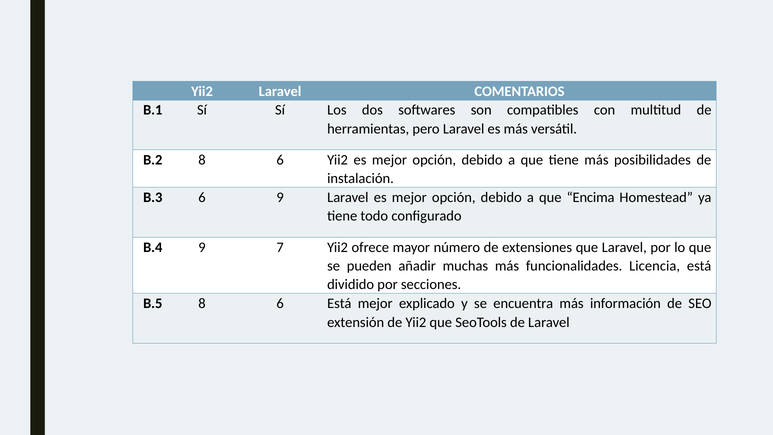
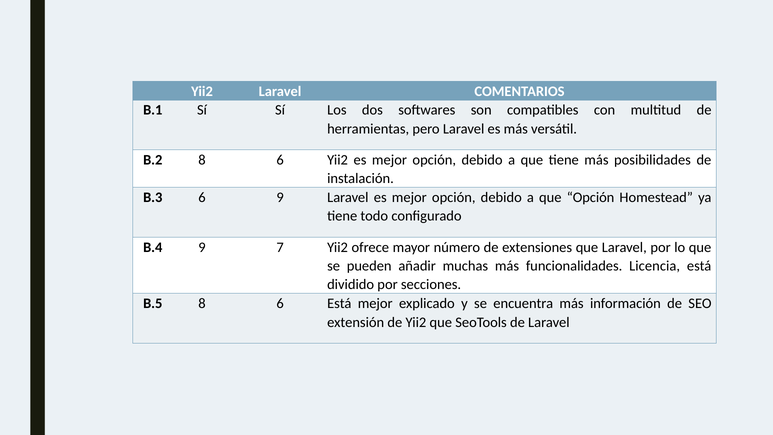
que Encima: Encima -> Opción (591, 197)
